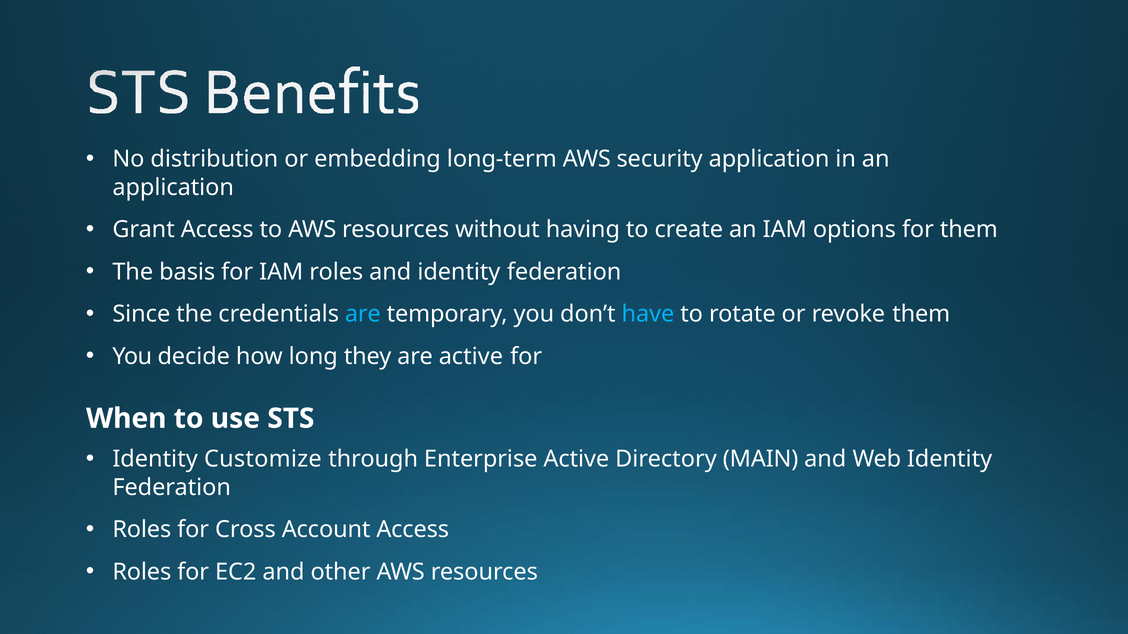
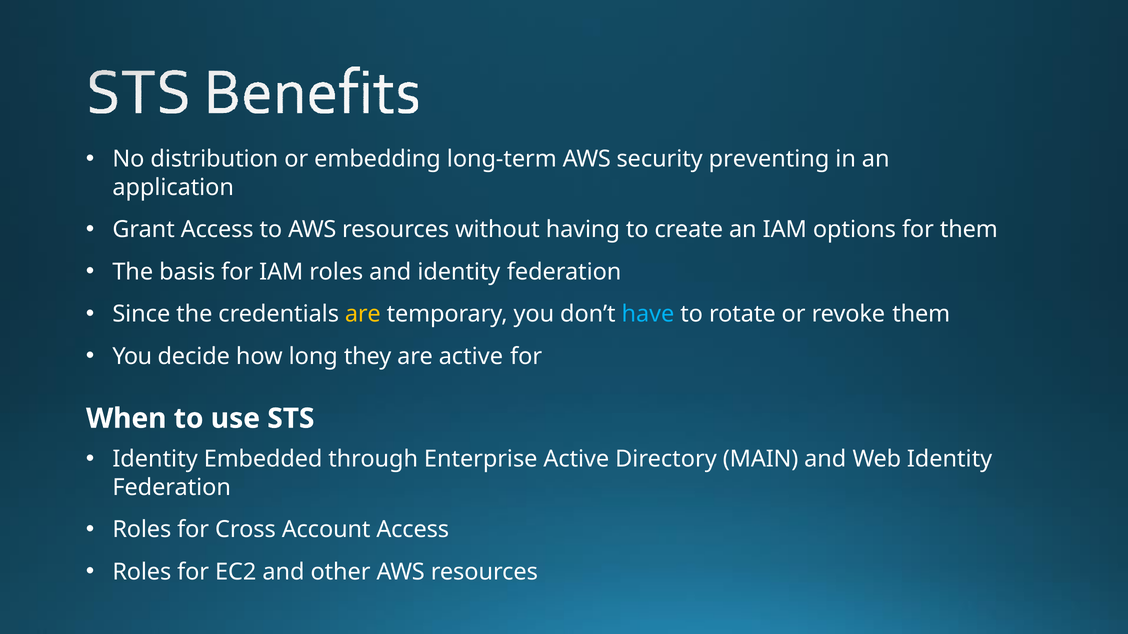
security application: application -> preventing (769, 159)
are colour: light blue -> yellow (363, 314)
Customize: Customize -> Embedded (263, 460)
